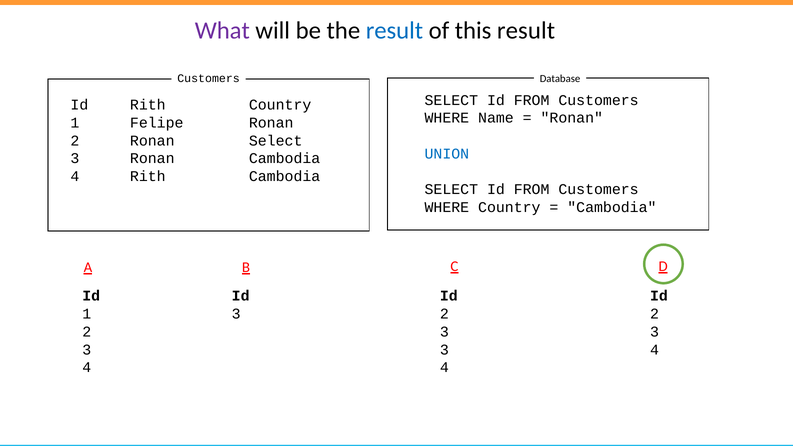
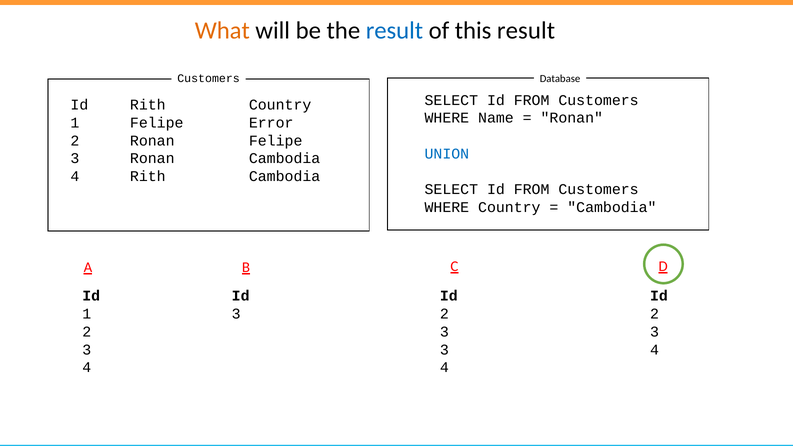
What colour: purple -> orange (222, 30)
Felipe Ronan: Ronan -> Error (271, 123)
Ronan Select: Select -> Felipe (276, 141)
